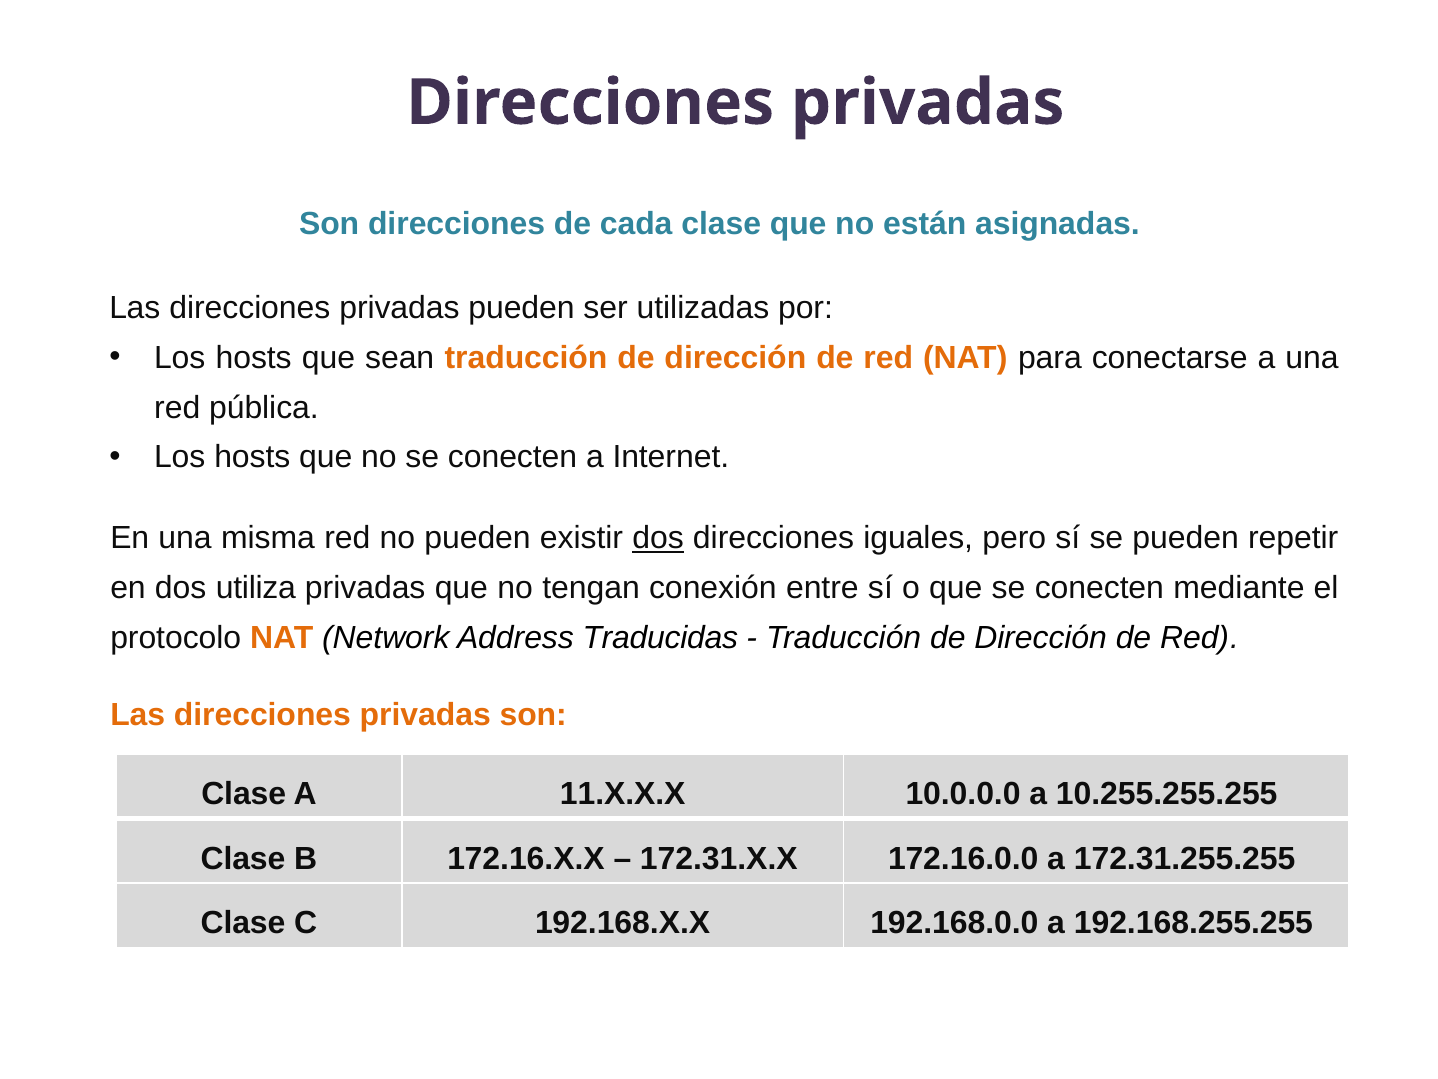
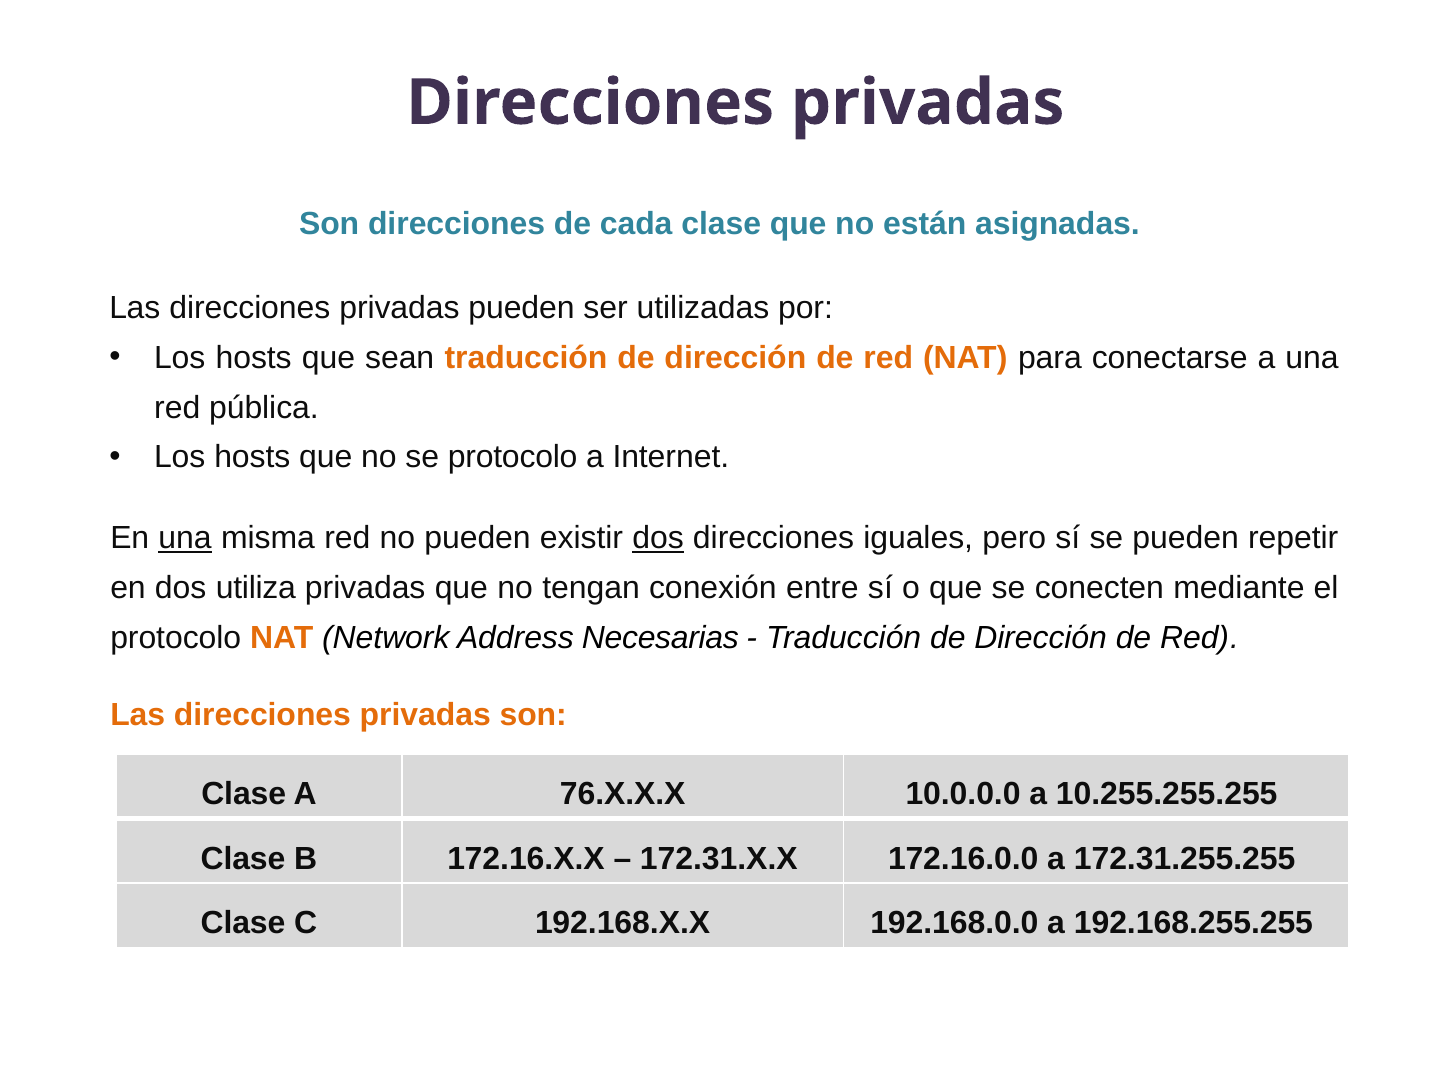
no se conecten: conecten -> protocolo (513, 457)
una underline: none -> present (185, 538)
Traducidas: Traducidas -> Necesarias (660, 638)
11.X.X.X: 11.X.X.X -> 76.X.X.X (623, 794)
